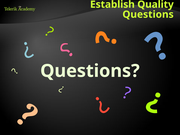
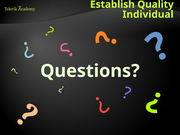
Questions: Questions -> Individual (148, 14)
